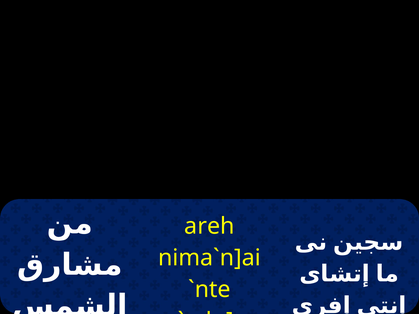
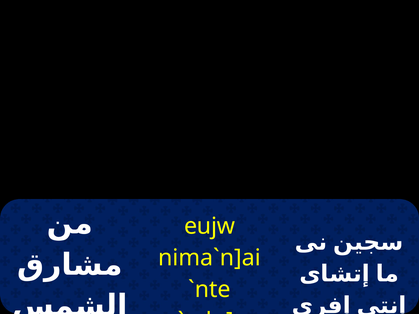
areh: areh -> eujw (210, 226)
